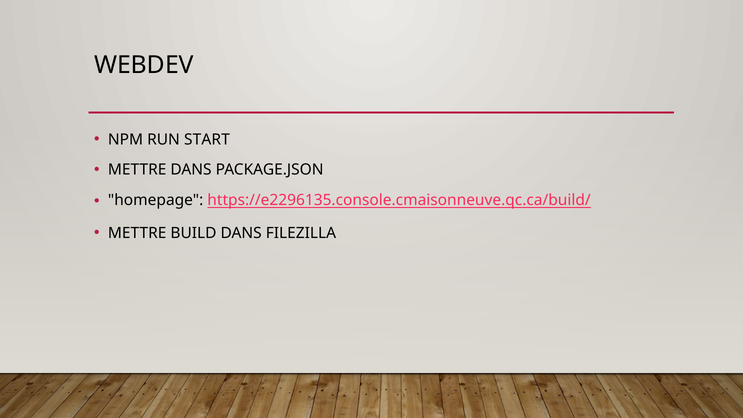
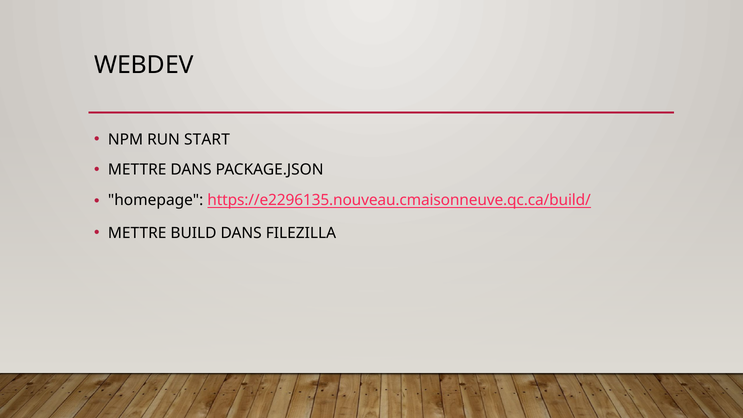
https://e2296135.console.cmaisonneuve.qc.ca/build/: https://e2296135.console.cmaisonneuve.qc.ca/build/ -> https://e2296135.nouveau.cmaisonneuve.qc.ca/build/ (399, 200)
